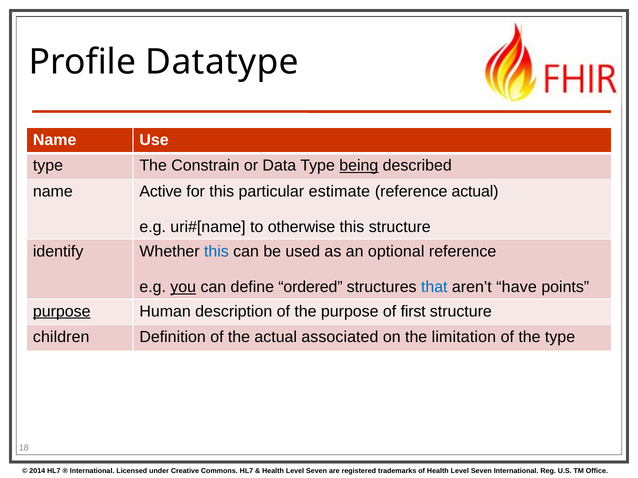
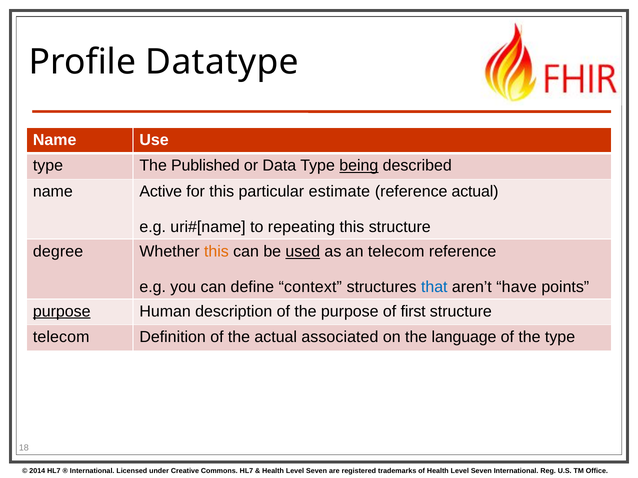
Constrain: Constrain -> Published (205, 166)
otherwise: otherwise -> repeating (301, 227)
identify: identify -> degree (58, 252)
this colour: blue -> orange (216, 252)
used underline: none -> present (303, 252)
an optional: optional -> telecom (396, 252)
you underline: present -> none (183, 287)
ordered: ordered -> context (310, 287)
children: children -> telecom (61, 338)
limitation: limitation -> language (464, 338)
